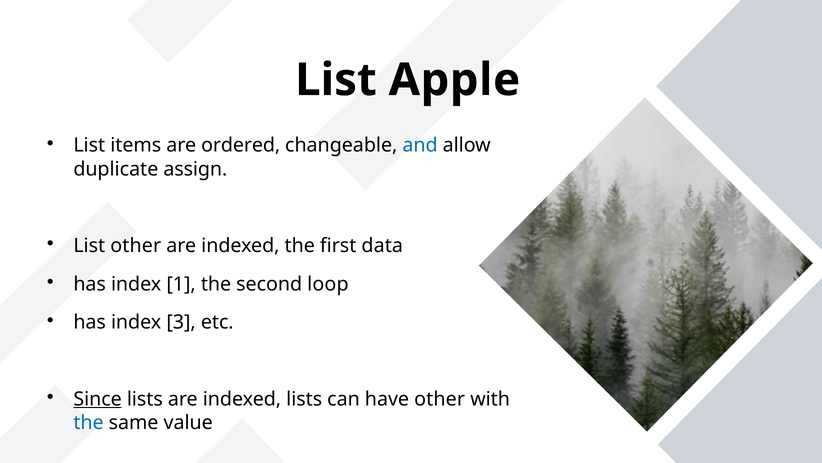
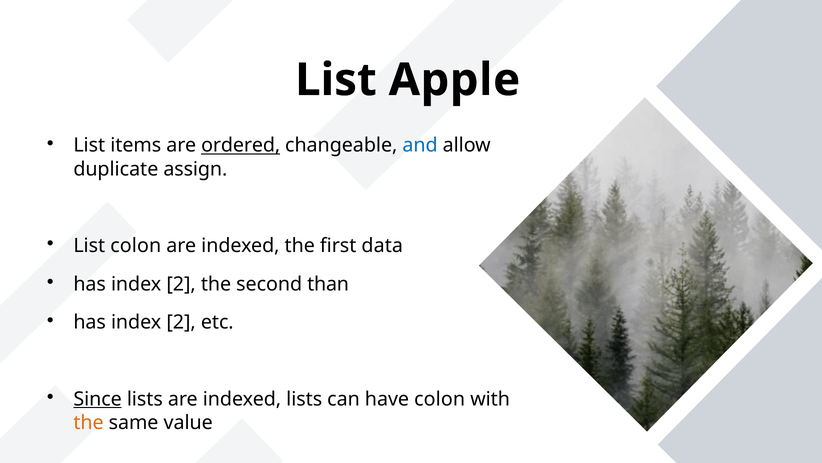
ordered underline: none -> present (241, 145)
List other: other -> colon (136, 245)
1: 1 -> 2 (181, 284)
loop: loop -> than (328, 284)
3: 3 -> 2 (181, 322)
have other: other -> colon (440, 399)
the colour: blue -> orange (89, 422)
